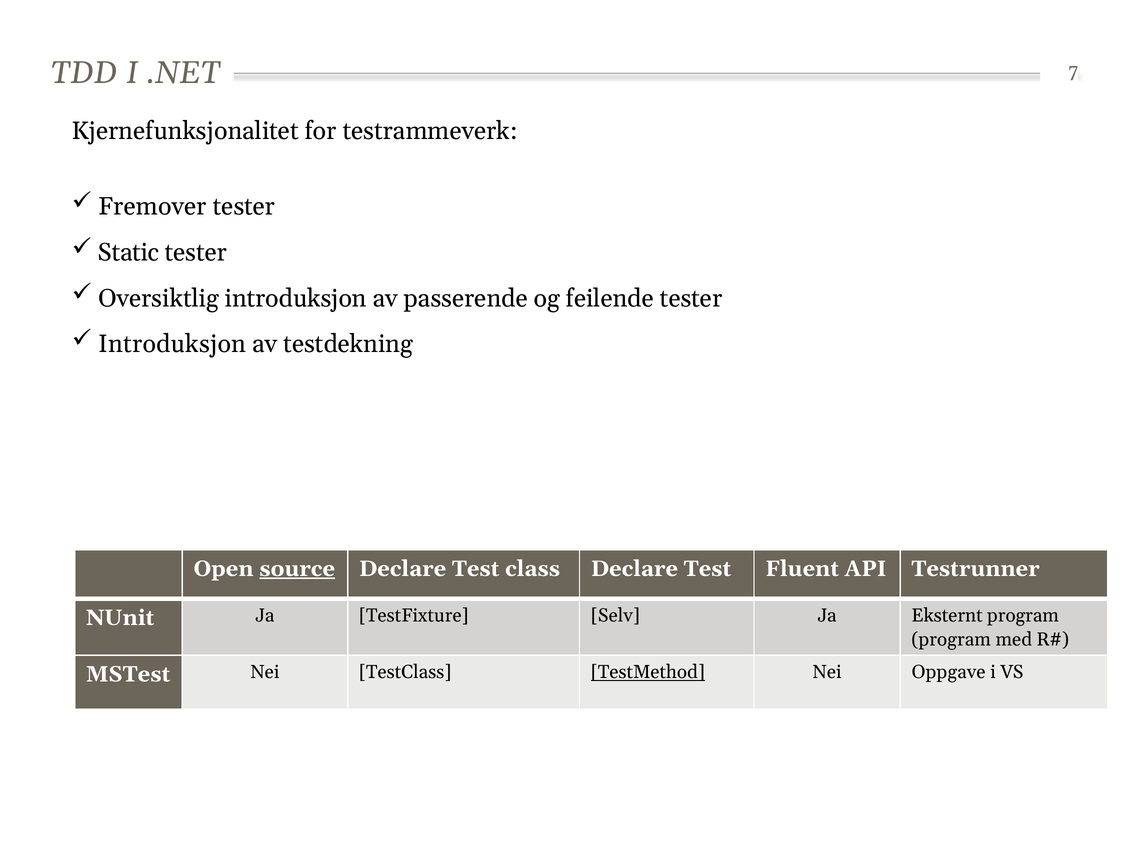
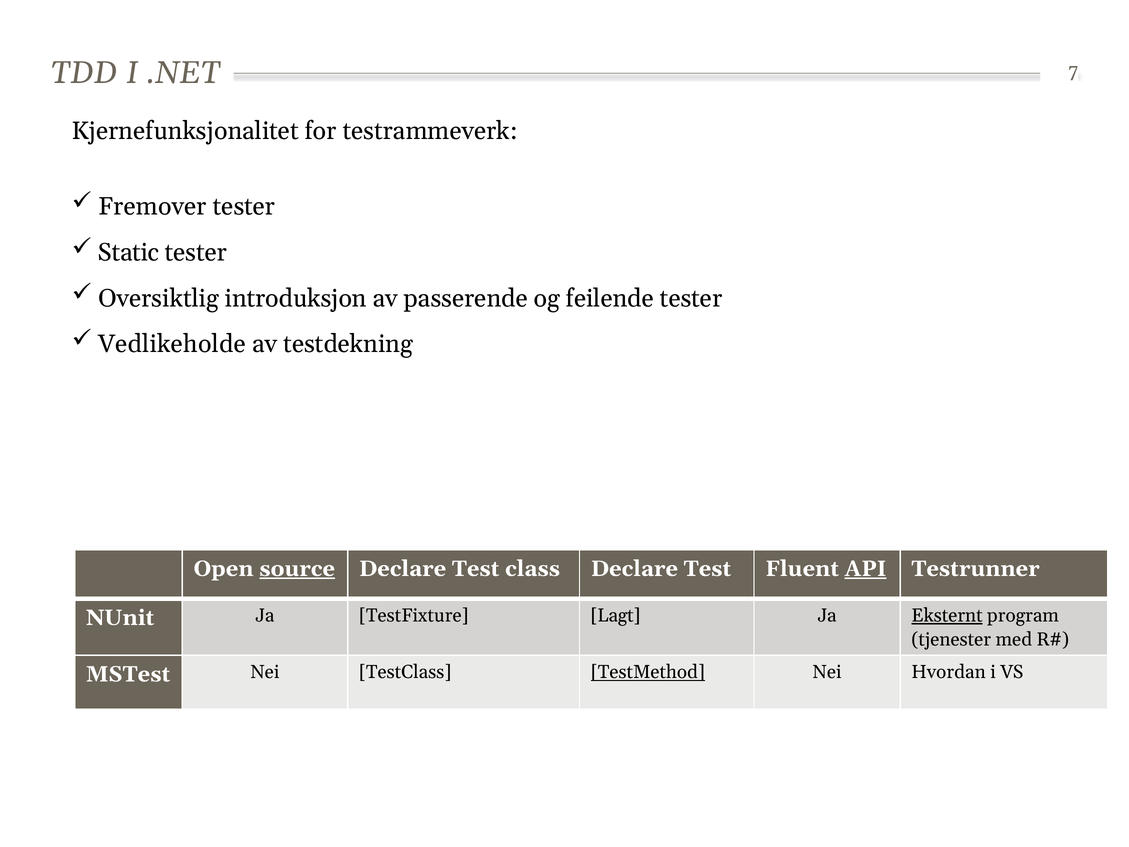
Introduksjon: Introduksjon -> Vedlikeholde (172, 344)
API underline: none -> present (866, 569)
Selv: Selv -> Lagt (616, 616)
Eksternt underline: none -> present (947, 616)
program: program -> tjenester (951, 639)
Oppgave: Oppgave -> Hvordan (949, 672)
